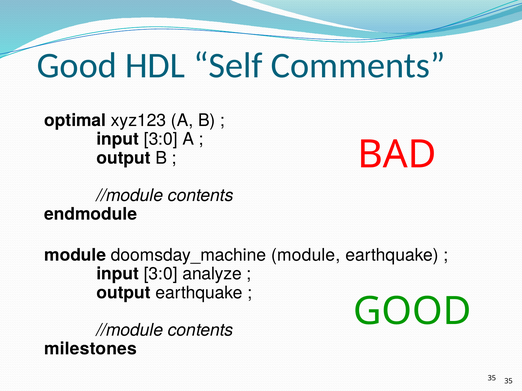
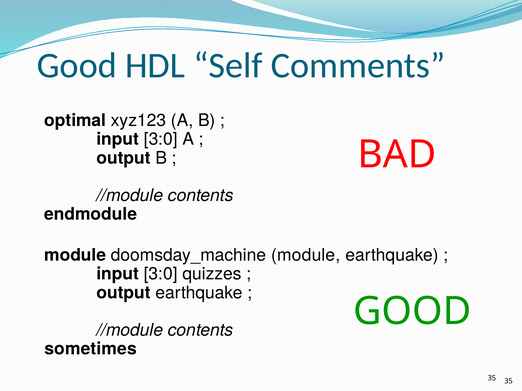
analyze: analyze -> quizzes (212, 274)
milestones: milestones -> sometimes (91, 349)
